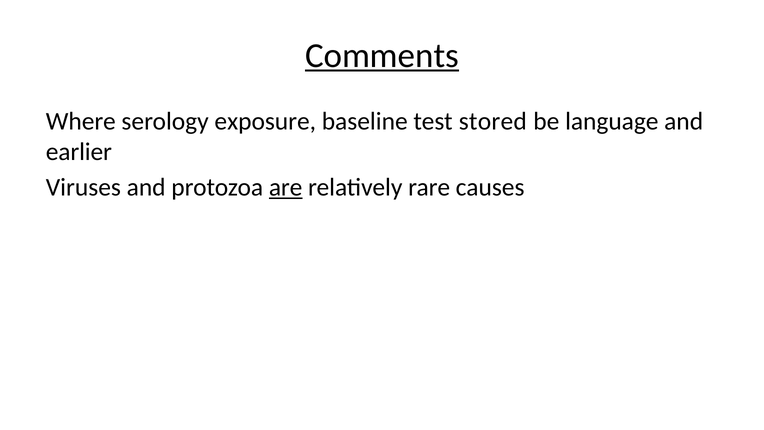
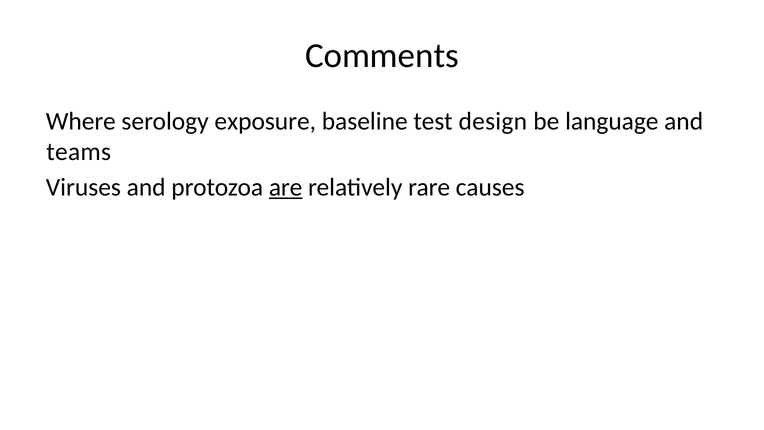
Comments underline: present -> none (382, 55)
stored: stored -> design (493, 121)
earlier: earlier -> teams (79, 152)
